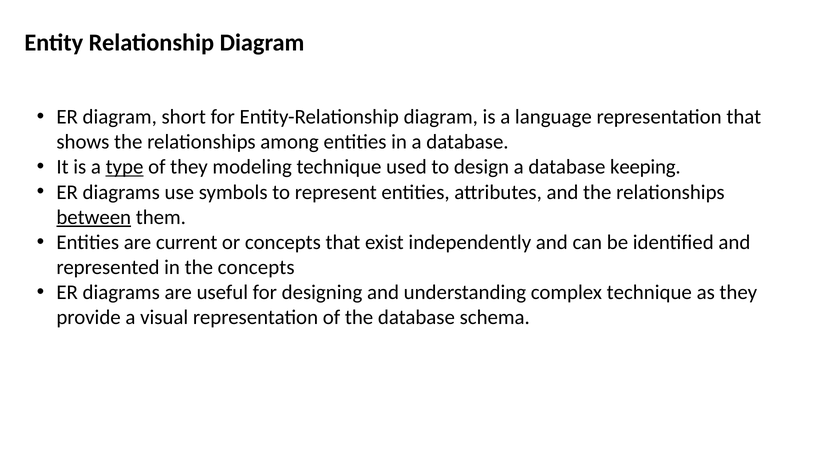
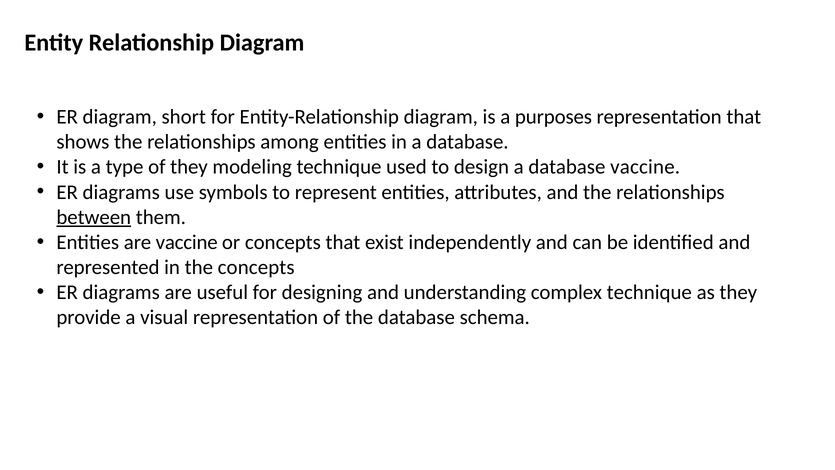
language: language -> purposes (553, 117)
type underline: present -> none (125, 167)
database keeping: keeping -> vaccine (645, 167)
are current: current -> vaccine (187, 242)
